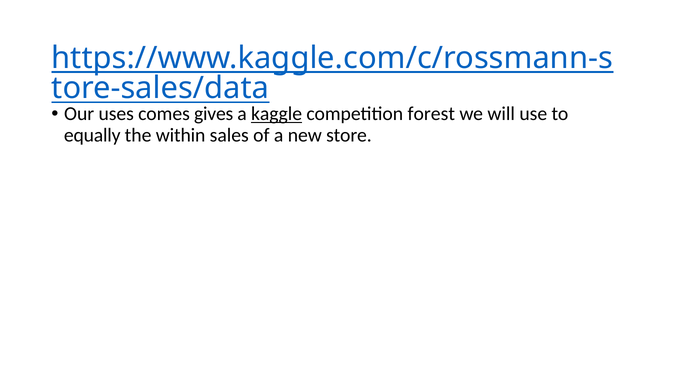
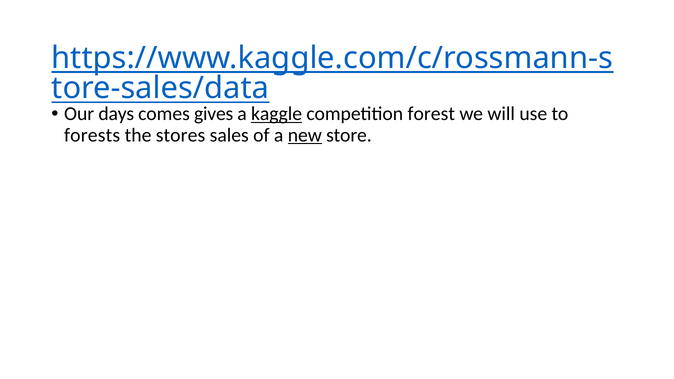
uses: uses -> days (116, 114)
equally: equally -> forests (92, 135)
within: within -> stores (180, 135)
new underline: none -> present (305, 135)
